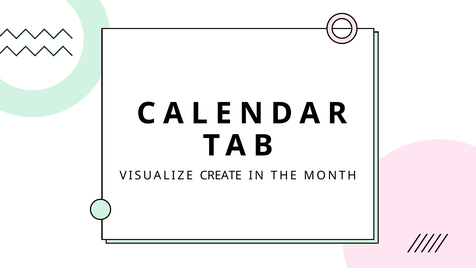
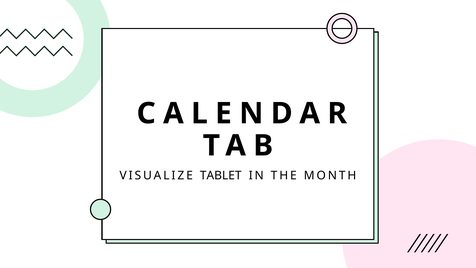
CREATE: CREATE -> TABLET (221, 175)
